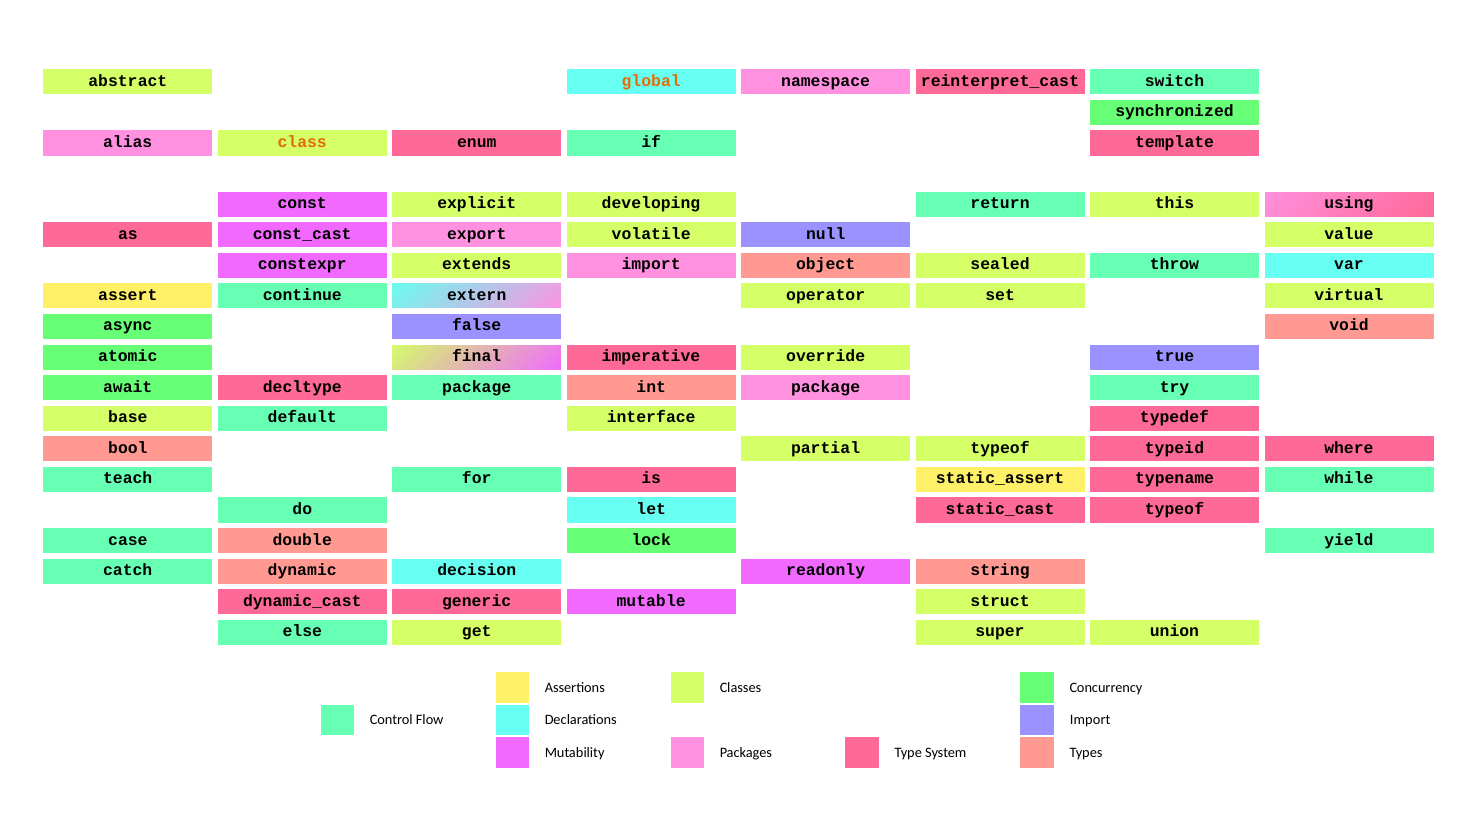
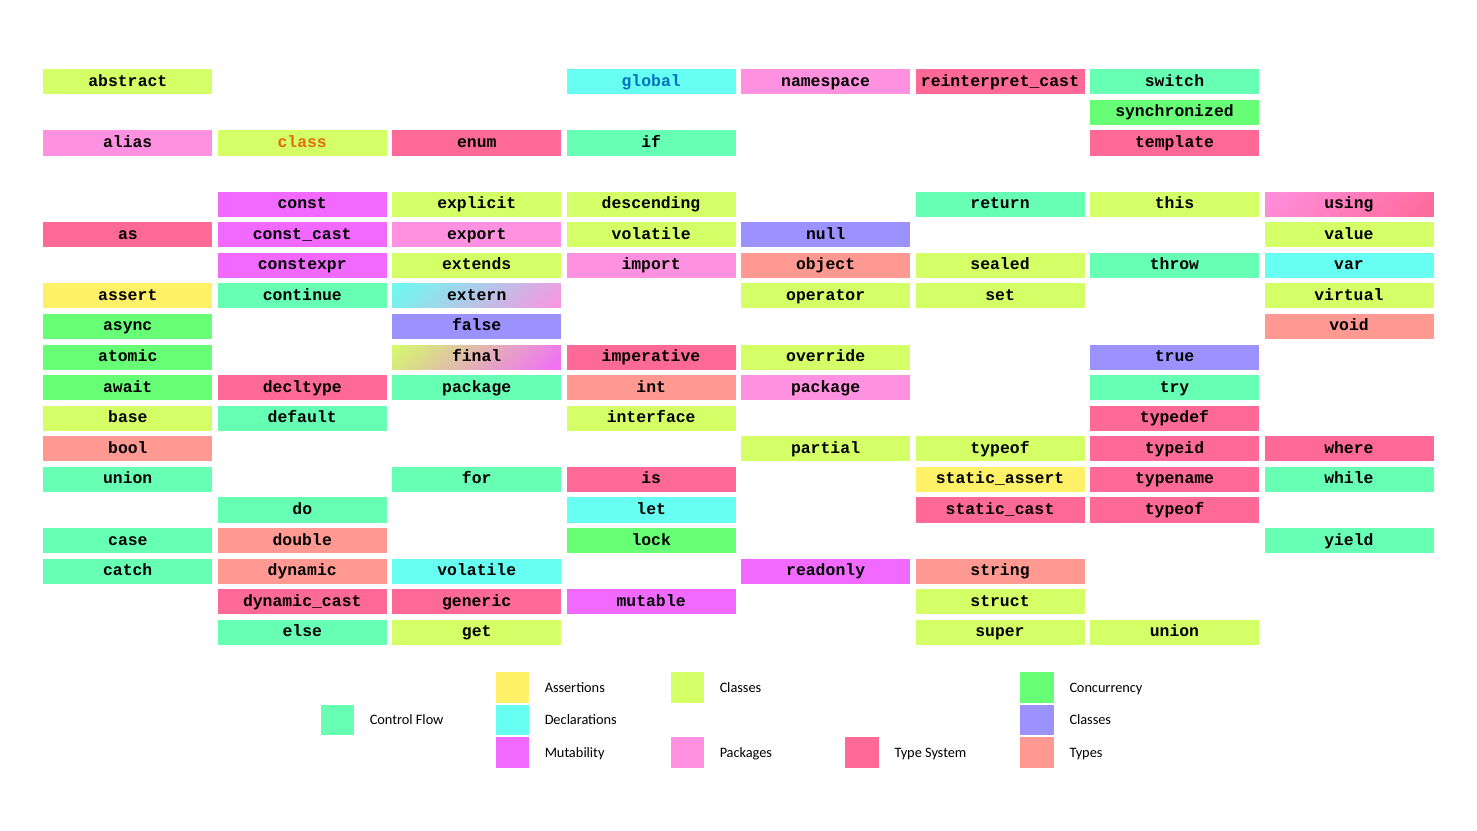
global colour: orange -> blue (651, 81)
developing: developing -> descending (651, 203)
teach: teach -> union (128, 478)
dynamic decision: decision -> volatile (477, 570)
Declarations Import: Import -> Classes (1090, 720)
